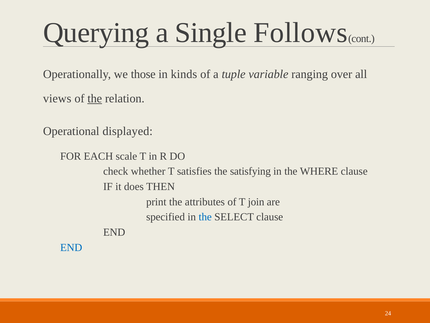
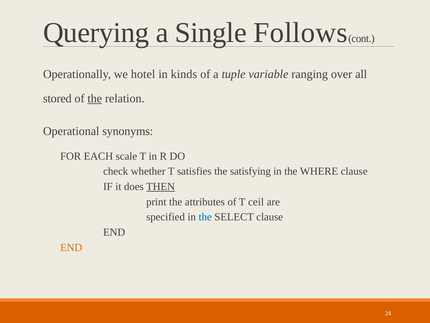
those: those -> hotel (143, 74)
views: views -> stored (57, 98)
displayed: displayed -> synonyms (128, 131)
THEN underline: none -> present (161, 186)
join: join -> ceil (256, 202)
END colour: blue -> orange (71, 247)
